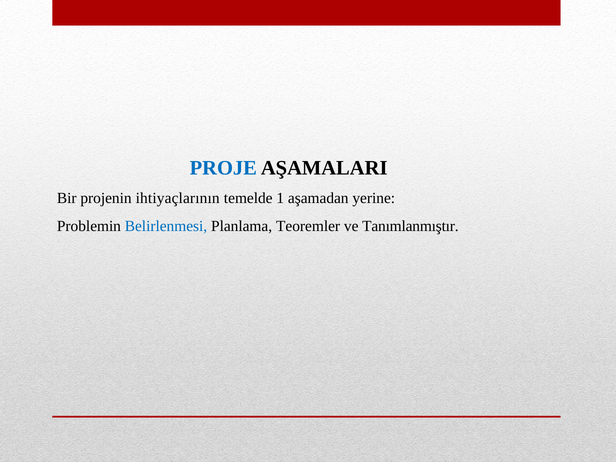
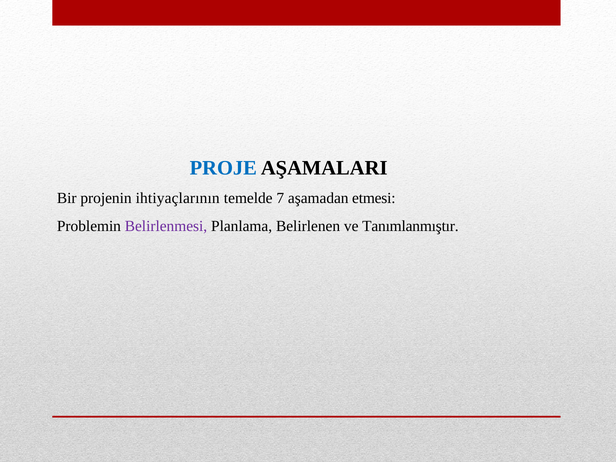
1: 1 -> 7 (280, 198)
yerine: yerine -> etmesi (374, 198)
Belirlenmesi colour: blue -> purple (166, 226)
Teoremler: Teoremler -> Belirlenen (308, 226)
